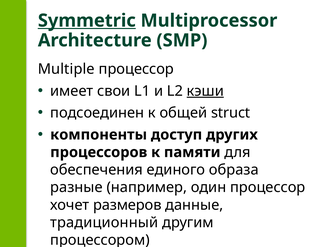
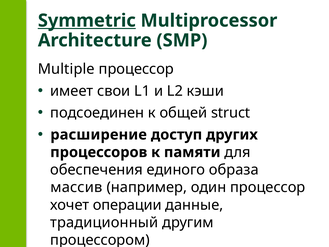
кэши underline: present -> none (205, 91)
компоненты: компоненты -> расширение (99, 135)
разные: разные -> массив (76, 187)
размеров: размеров -> операции (127, 205)
